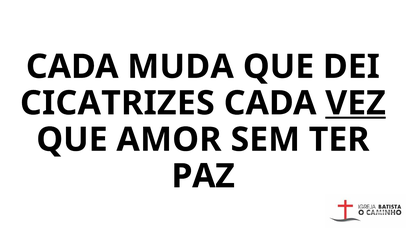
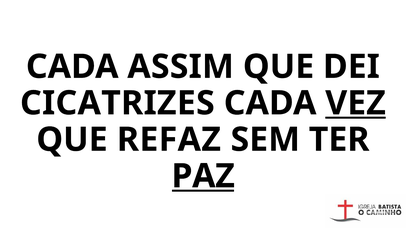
MUDA: MUDA -> ASSIM (181, 67)
AMOR: AMOR -> REFAZ (169, 140)
PAZ underline: none -> present (203, 176)
